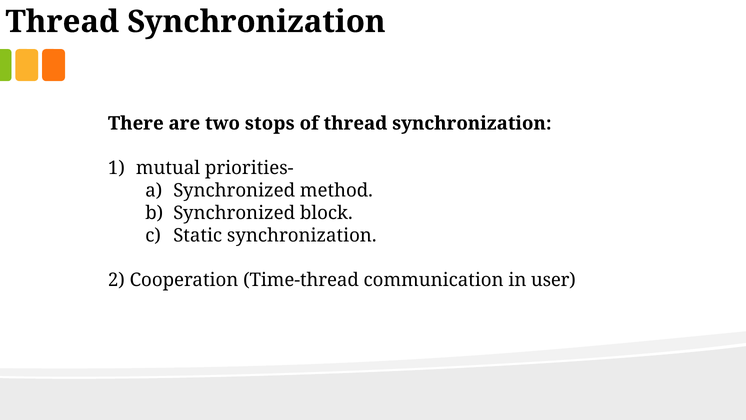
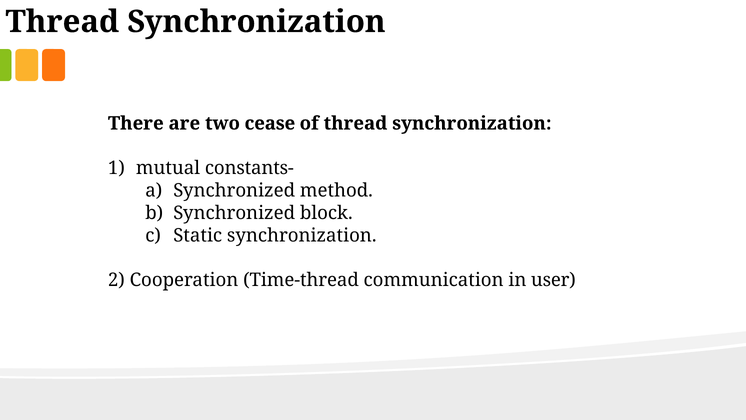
stops: stops -> cease (270, 123)
priorities-: priorities- -> constants- (249, 168)
